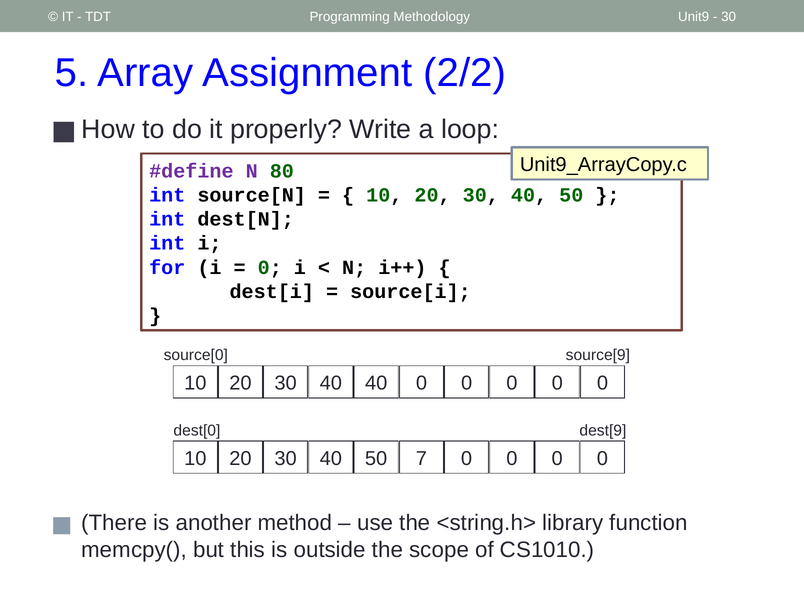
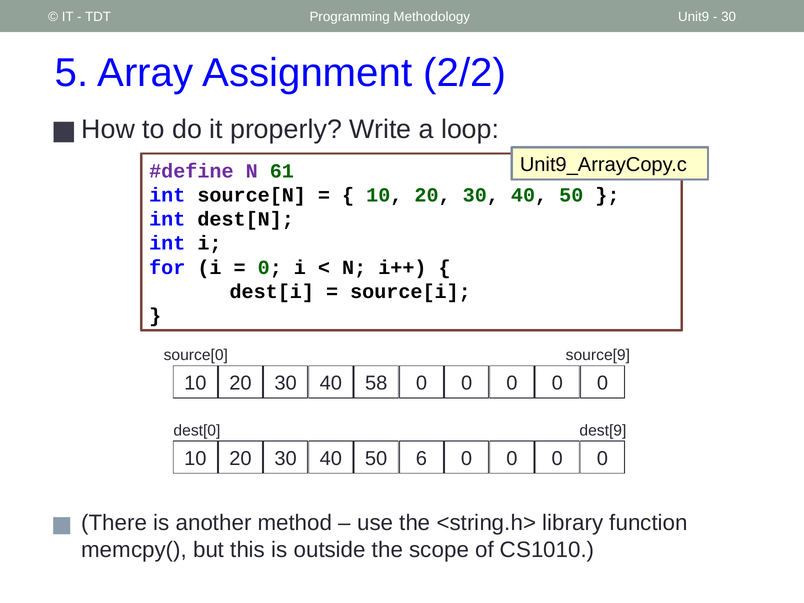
80: 80 -> 61 (282, 171)
40 40: 40 -> 58 (376, 383)
7: 7 -> 6 (421, 459)
